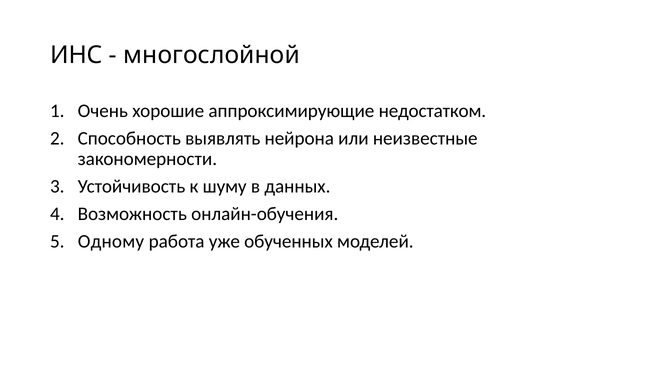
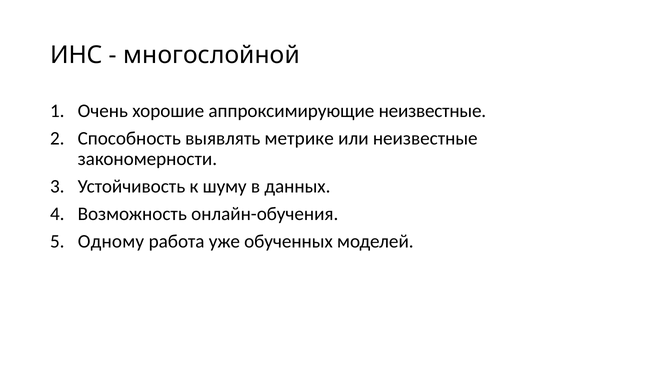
аппроксимирующие недостатком: недостатком -> неизвестные (432, 111)
нейрона: нейрона -> метрике (299, 138)
